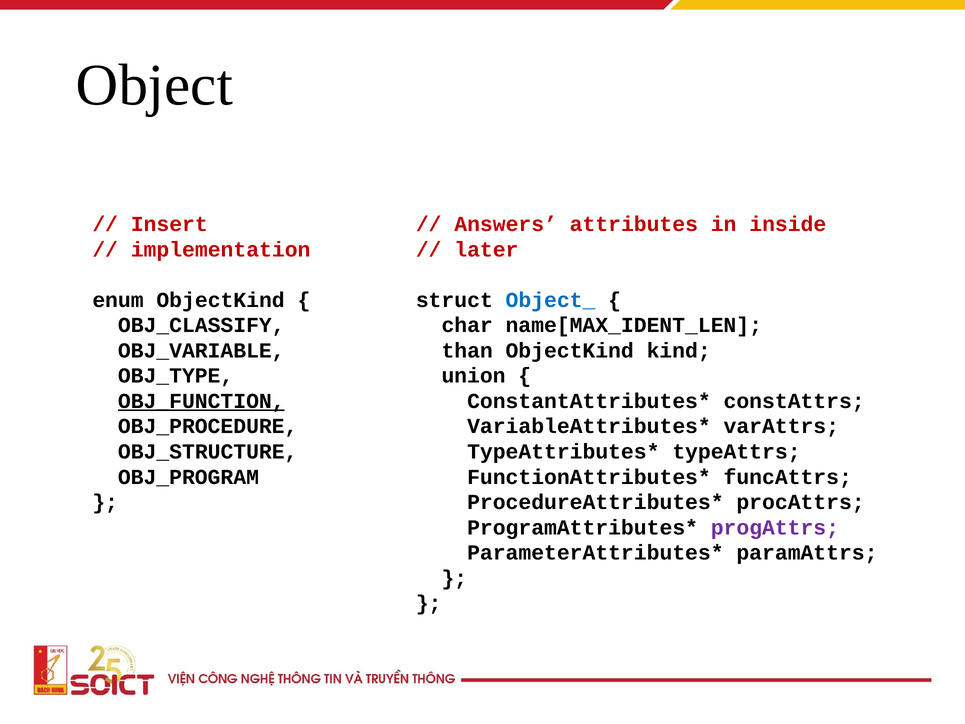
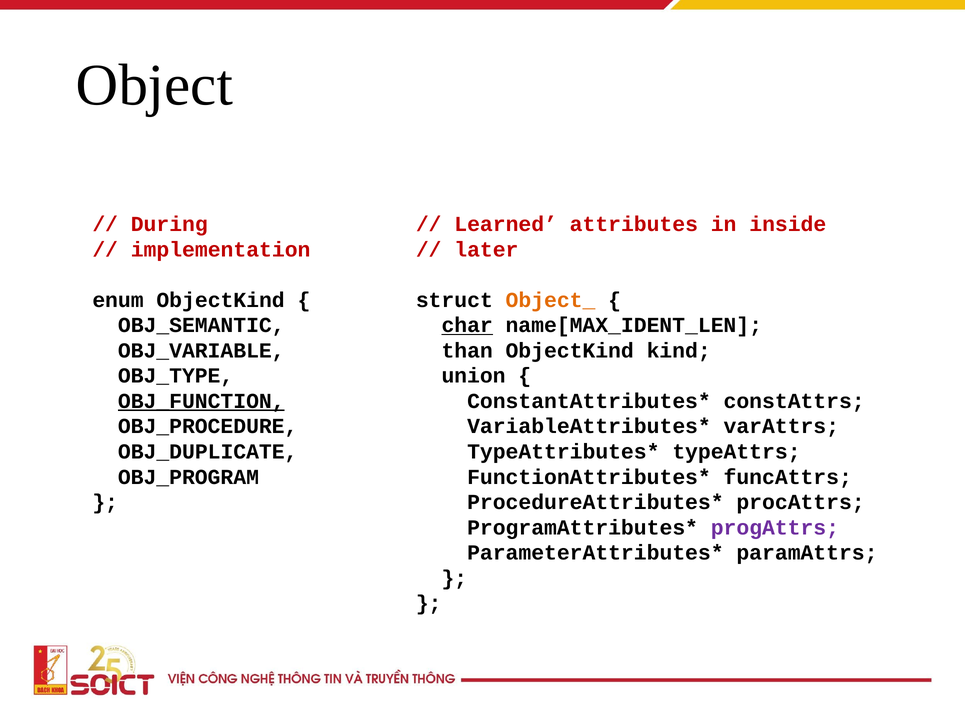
Insert: Insert -> During (169, 224)
Answers: Answers -> Learned (506, 224)
Object_ colour: blue -> orange (551, 300)
OBJ_CLASSIFY: OBJ_CLASSIFY -> OBJ_SEMANTIC (201, 325)
char underline: none -> present (467, 325)
OBJ_STRUCTURE: OBJ_STRUCTURE -> OBJ_DUPLICATE (208, 452)
